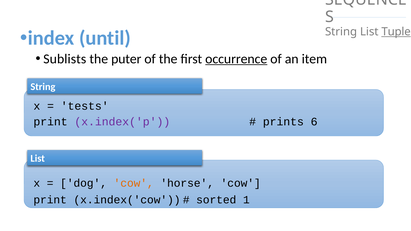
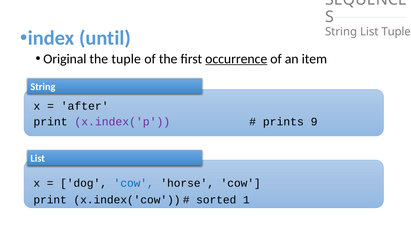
Tuple underline: present -> none (396, 32)
Sublists: Sublists -> Original (65, 59)
the puter: puter -> tuple (126, 59)
tests: tests -> after (85, 106)
6: 6 -> 9 (314, 122)
cow colour: orange -> blue (134, 183)
